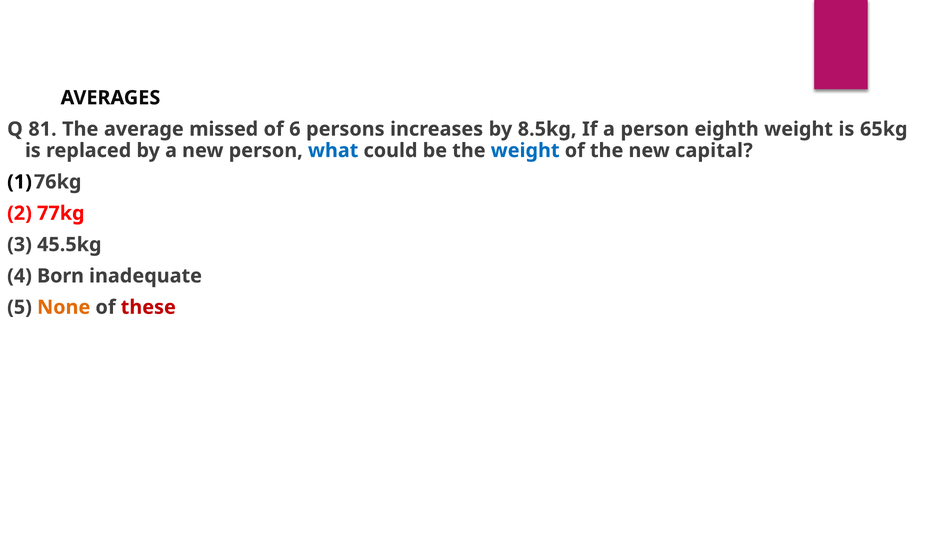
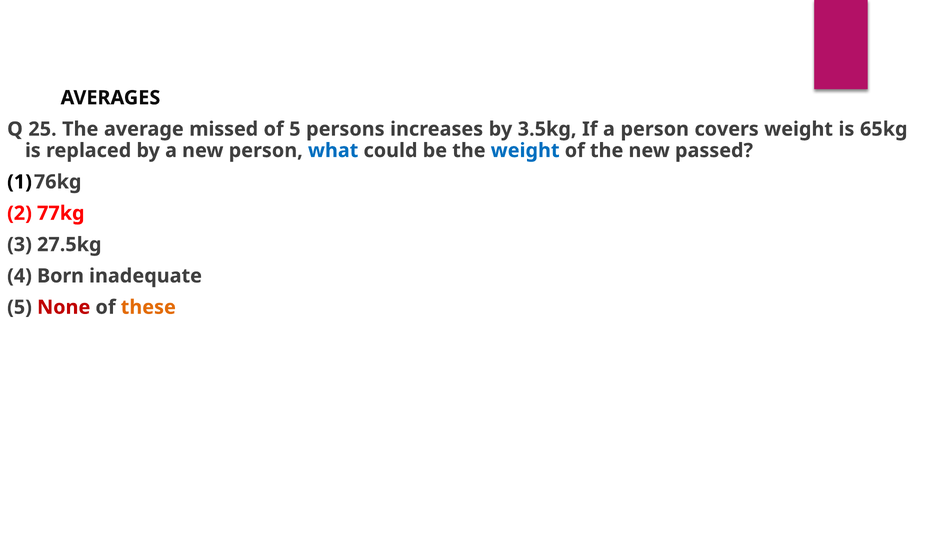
81: 81 -> 25 (42, 129)
of 6: 6 -> 5 (295, 129)
8.5kg: 8.5kg -> 3.5kg (547, 129)
eighth: eighth -> covers (727, 129)
capital: capital -> passed (714, 151)
45.5kg: 45.5kg -> 27.5kg (69, 245)
None colour: orange -> red (64, 307)
these colour: red -> orange (148, 307)
